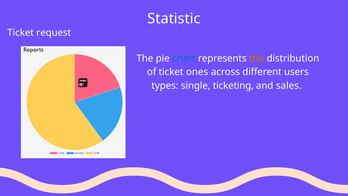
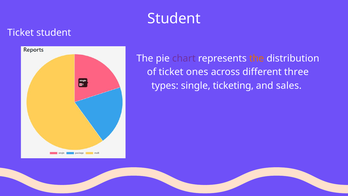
Statistic: Statistic -> Student (174, 19)
Ticket request: request -> student (54, 33)
chart colour: blue -> purple (184, 58)
users: users -> three (296, 72)
